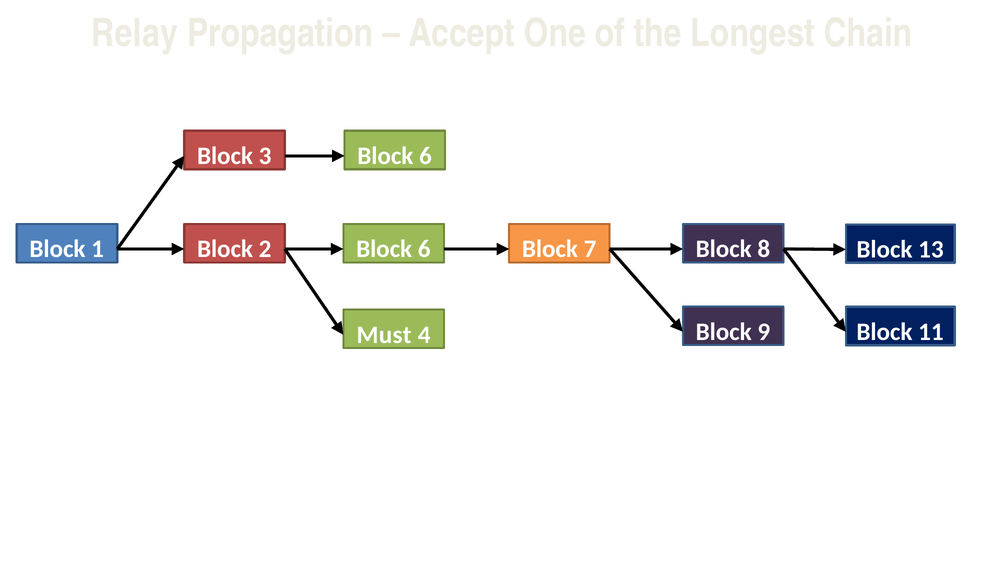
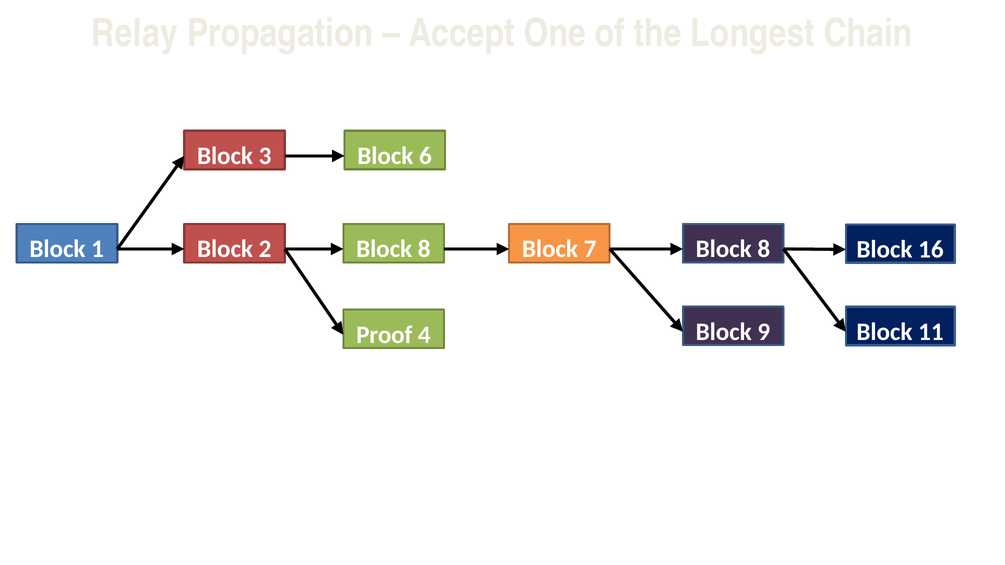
6: 6 -> 8 (424, 249)
13: 13 -> 16 (931, 250)
Must: Must -> Proof (384, 335)
